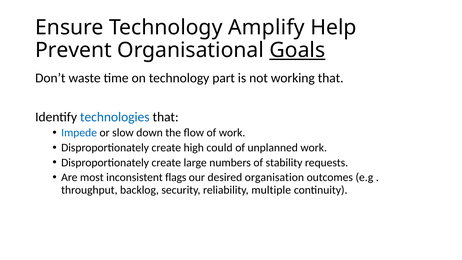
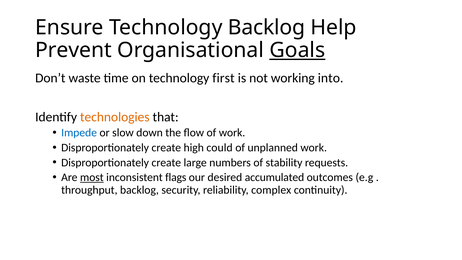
Technology Amplify: Amplify -> Backlog (267, 27)
part: part -> first (224, 78)
working that: that -> into (331, 78)
technologies colour: blue -> orange (115, 117)
most underline: none -> present (92, 177)
organisation: organisation -> accumulated (275, 177)
multiple: multiple -> complex (271, 190)
